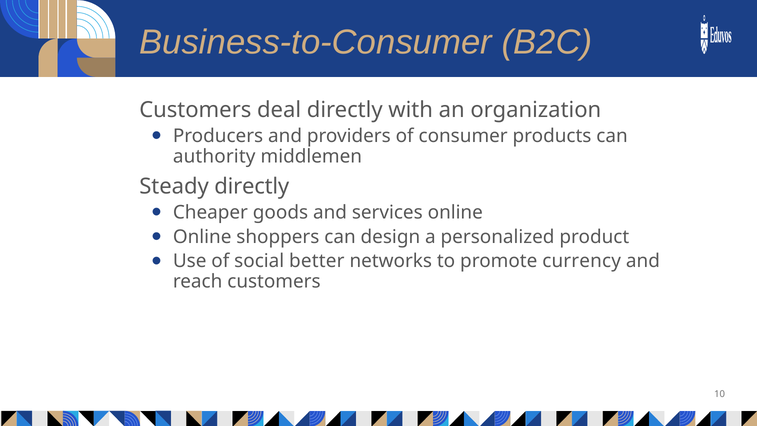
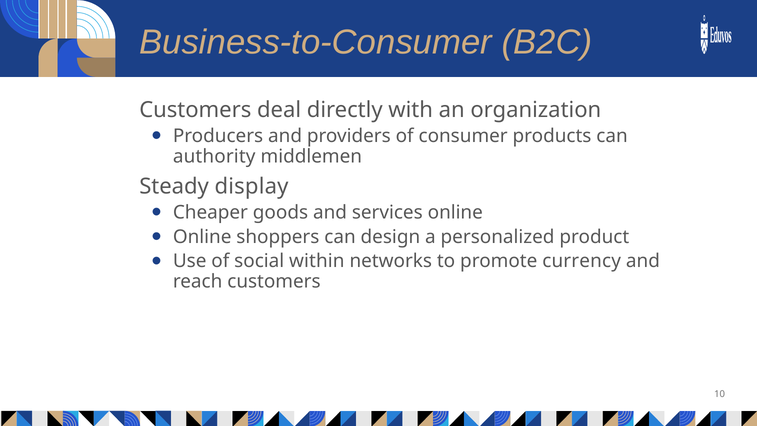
Steady directly: directly -> display (252, 186)
better: better -> within (317, 261)
